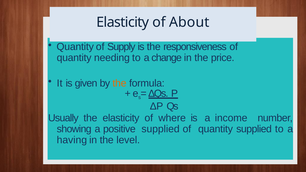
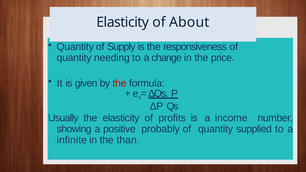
the colour: orange -> red (119, 83)
where: where -> profits (172, 118)
positive supplied: supplied -> probably (161, 129)
having: having -> infinite (72, 140)
level: level -> than (128, 140)
